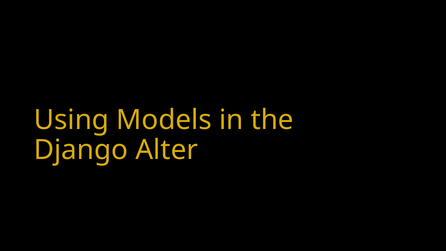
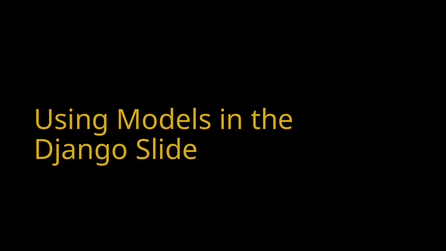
Alter: Alter -> Slide (167, 150)
